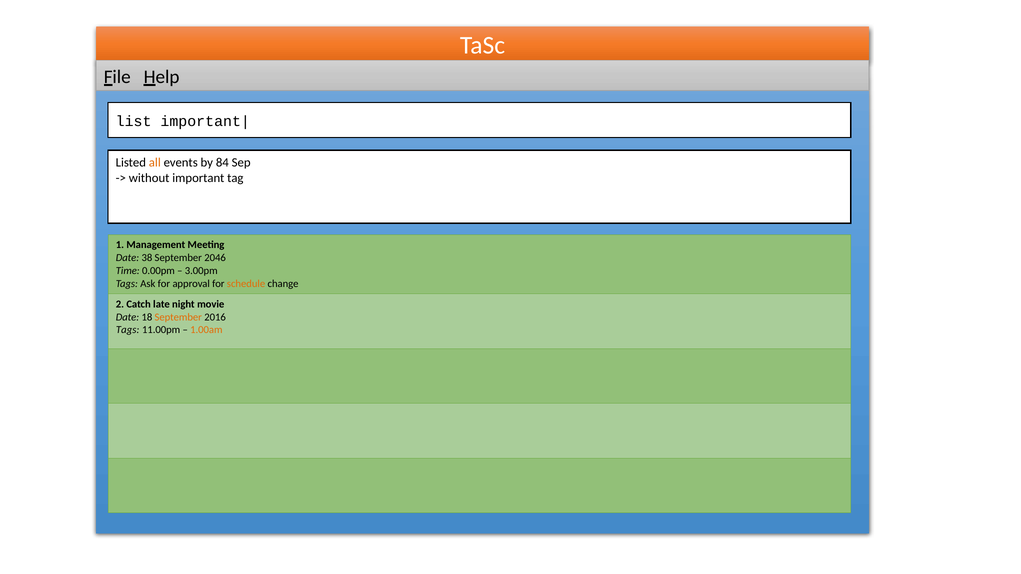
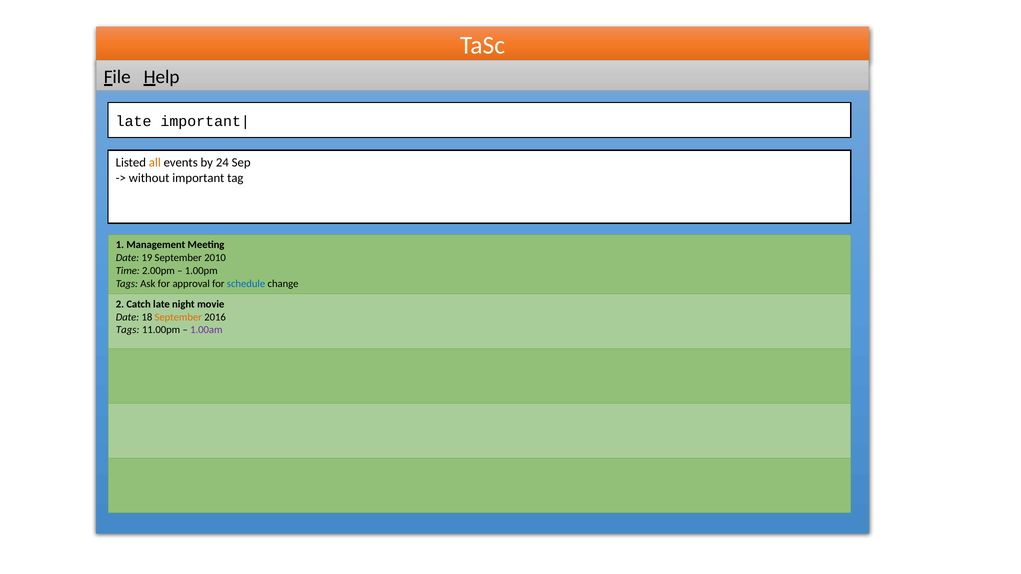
list: list -> late (134, 121)
84: 84 -> 24 (222, 163)
38: 38 -> 19 (147, 258)
2046: 2046 -> 2010 (215, 258)
0.00pm: 0.00pm -> 2.00pm (158, 271)
3.00pm: 3.00pm -> 1.00pm (201, 271)
schedule colour: orange -> blue (246, 284)
1.00am colour: orange -> purple (206, 330)
